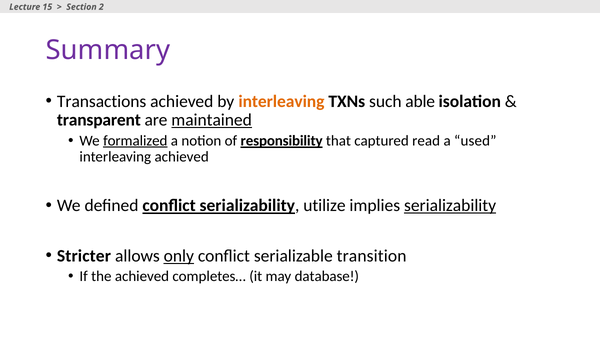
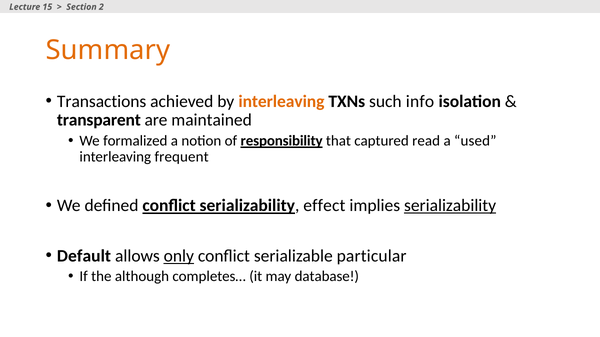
Summary colour: purple -> orange (108, 50)
able: able -> info (420, 101)
maintained underline: present -> none (212, 120)
formalized underline: present -> none (135, 141)
interleaving achieved: achieved -> frequent (182, 157)
utilize: utilize -> effect (324, 206)
Stricter: Stricter -> Default (84, 256)
transition: transition -> particular (372, 256)
the achieved: achieved -> although (142, 277)
